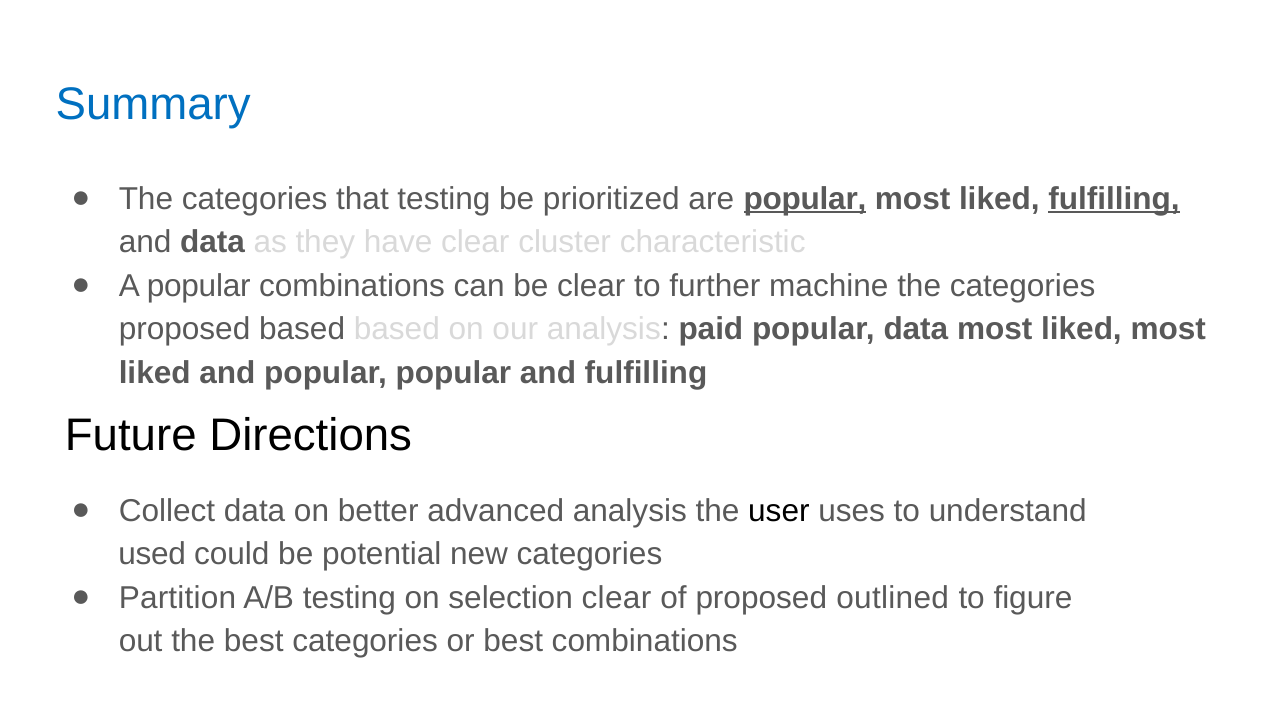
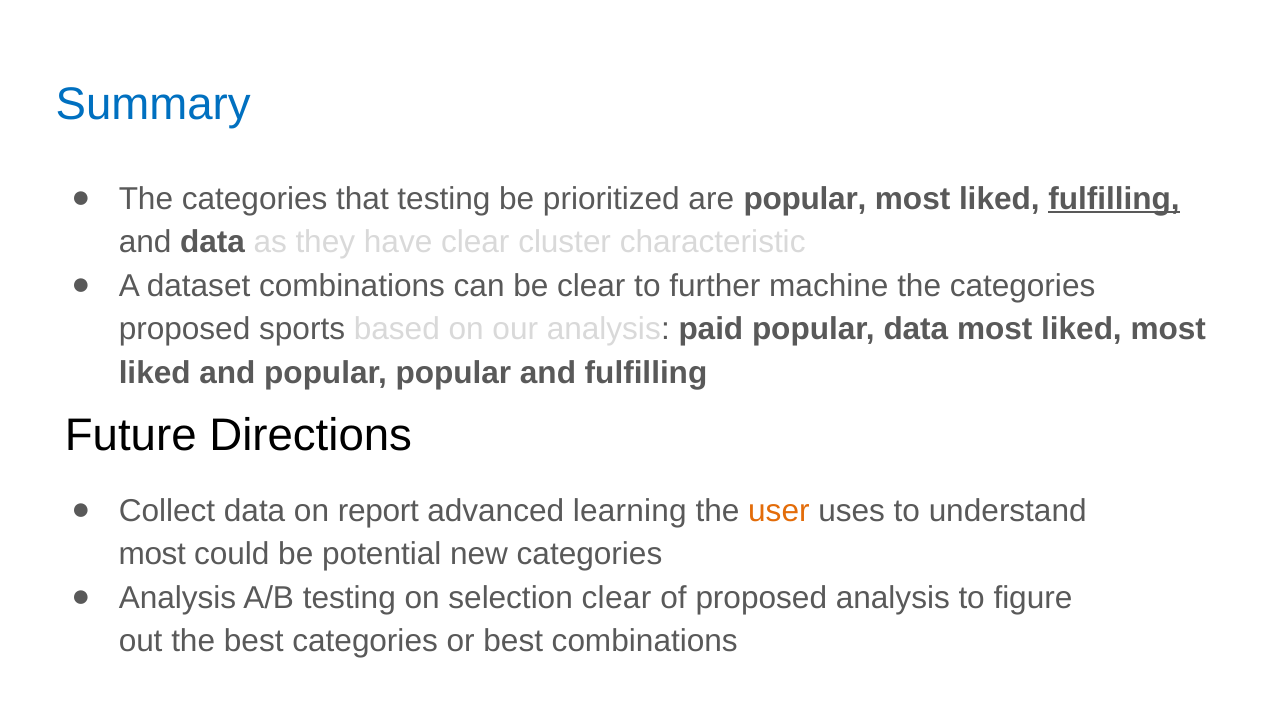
popular underline: present -> none (805, 199)
A popular: popular -> dataset (199, 286)
proposed based: based -> sports (302, 329)
better: better -> report (378, 510)
advanced analysis: analysis -> learning (630, 510)
user colour: black -> orange (779, 510)
used: used -> most (152, 554)
Partition: Partition -> Analysis (178, 597)
proposed outlined: outlined -> analysis (893, 597)
